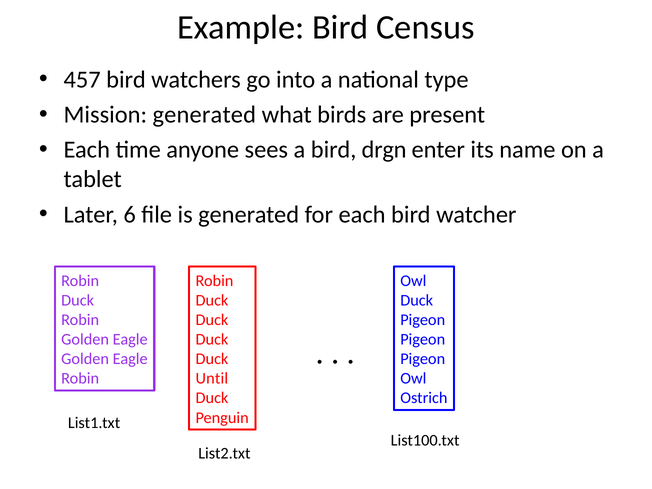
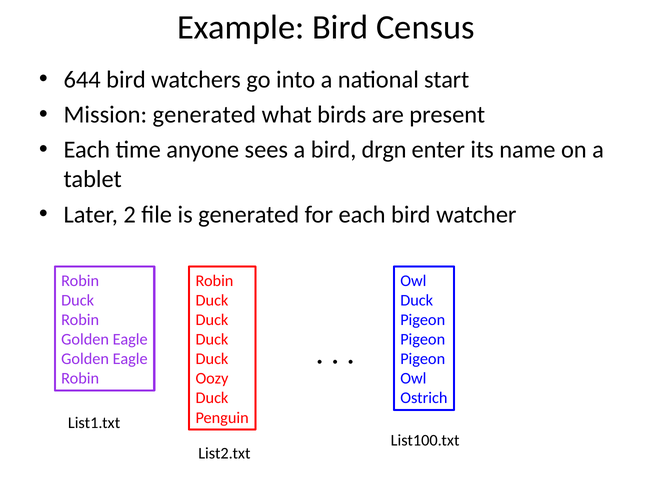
457: 457 -> 644 (82, 80)
type: type -> start (447, 80)
6: 6 -> 2 (130, 214)
Until: Until -> Oozy (212, 379)
